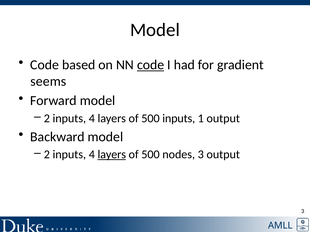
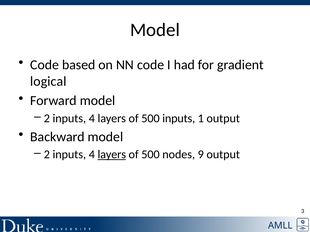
code underline: present -> none (151, 65)
seems: seems -> logical (48, 82)
nodes 3: 3 -> 9 (201, 155)
